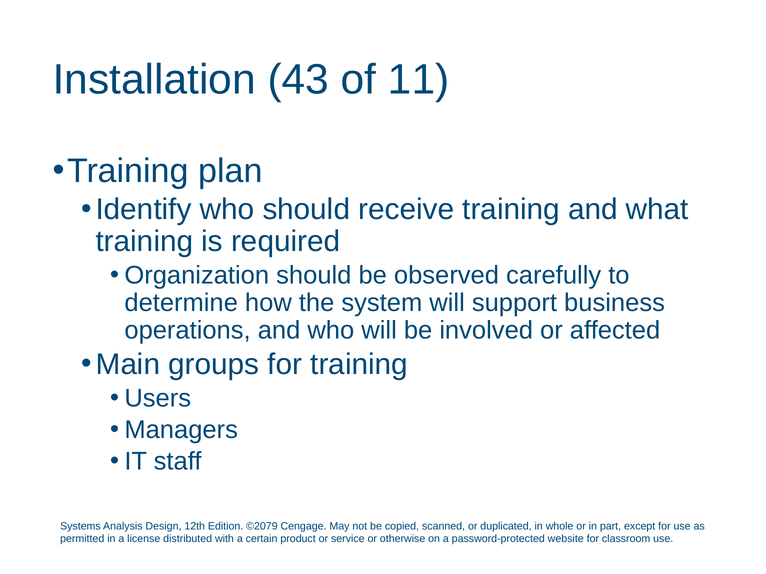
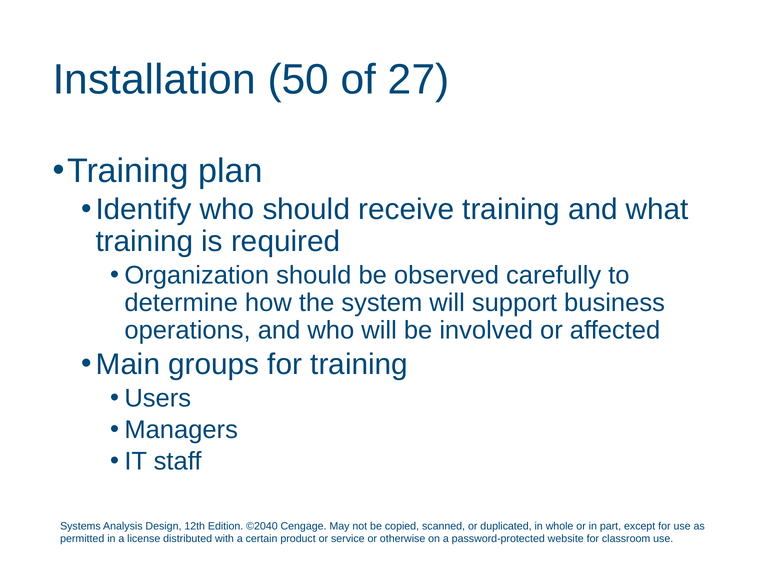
43: 43 -> 50 (298, 80)
11: 11 -> 27 (419, 80)
©2079: ©2079 -> ©2040 (262, 527)
